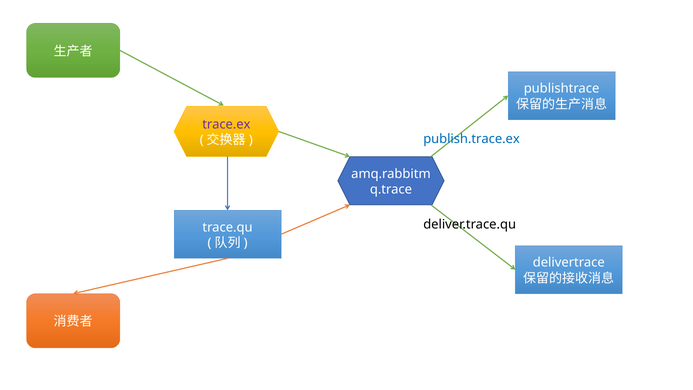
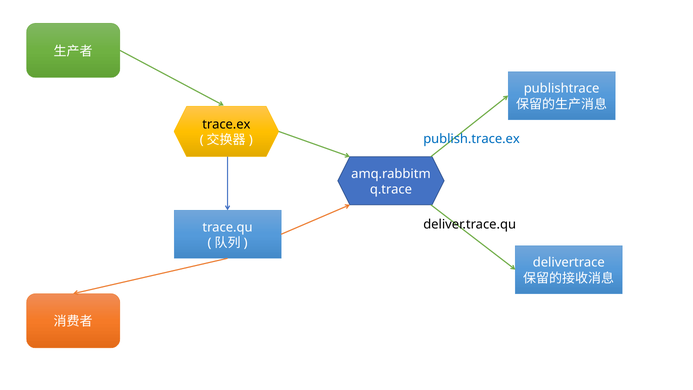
trace.ex colour: purple -> black (226, 124)
